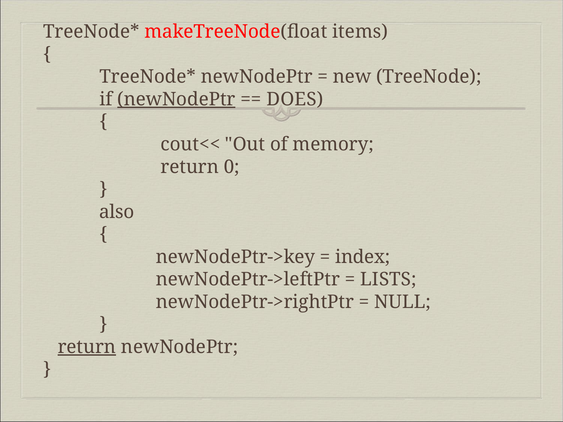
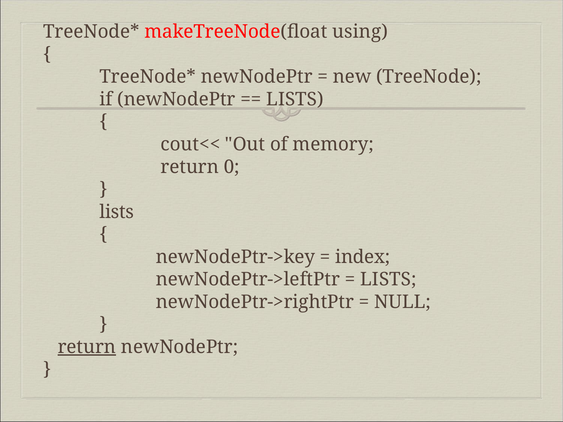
items: items -> using (360, 32)
newNodePtr underline: present -> none (176, 99)
DOES: DOES -> LISTS (295, 99)
also: also -> lists (117, 212)
